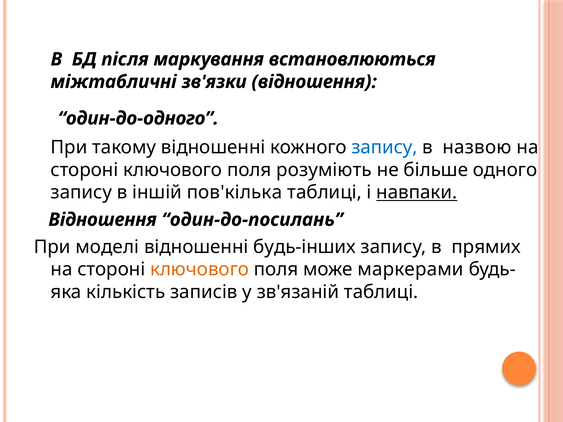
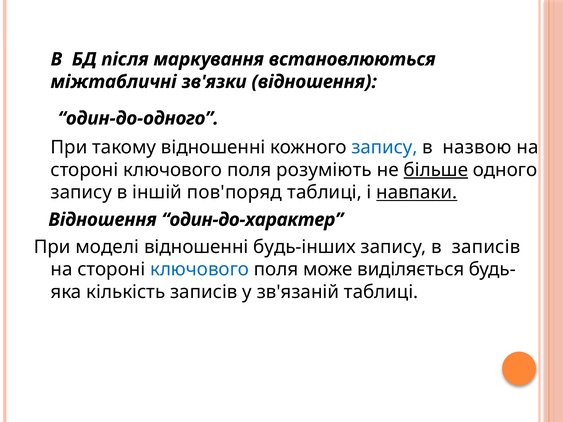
більше underline: none -> present (436, 170)
пов'кілька: пов'кілька -> пов'поряд (234, 193)
один-до-посилань: один-до-посилань -> один-до-характер (252, 220)
в прямих: прямих -> записів (486, 247)
ключового colour: orange -> blue (200, 270)
маркерами: маркерами -> виділяється (411, 270)
